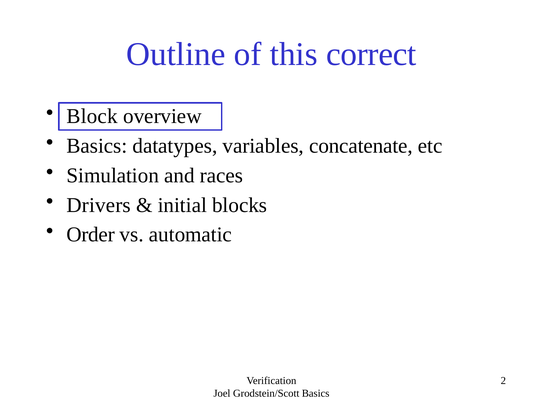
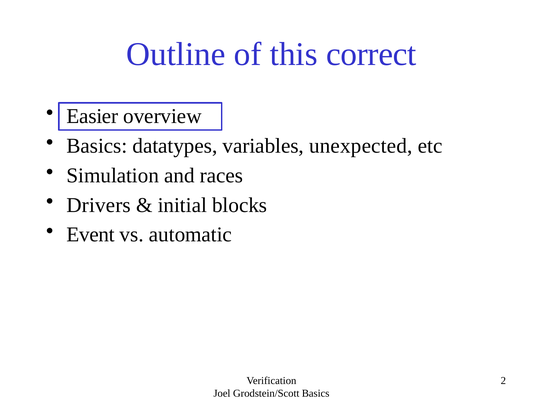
Block: Block -> Easier (92, 116)
concatenate: concatenate -> unexpected (361, 146)
Order: Order -> Event (91, 235)
